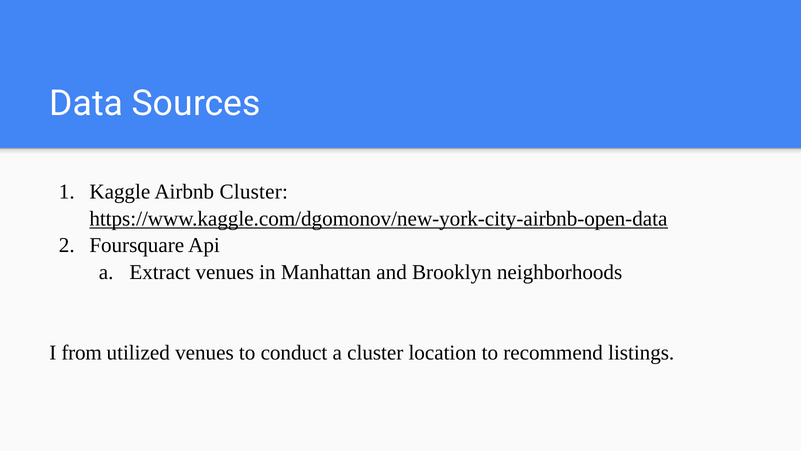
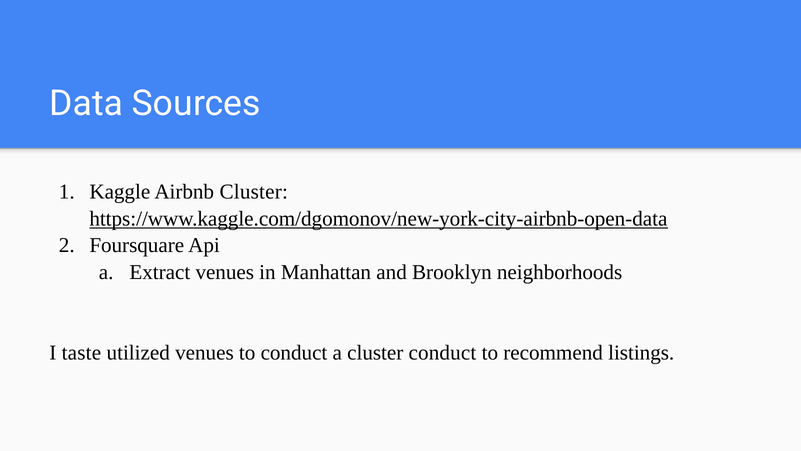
from: from -> taste (81, 352)
cluster location: location -> conduct (442, 352)
